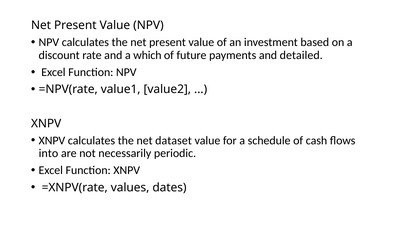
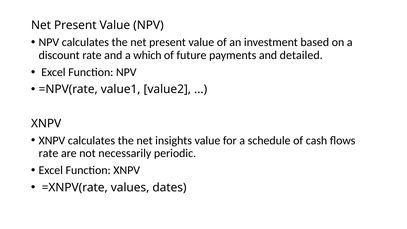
dataset: dataset -> insights (174, 140)
into: into -> rate (49, 153)
